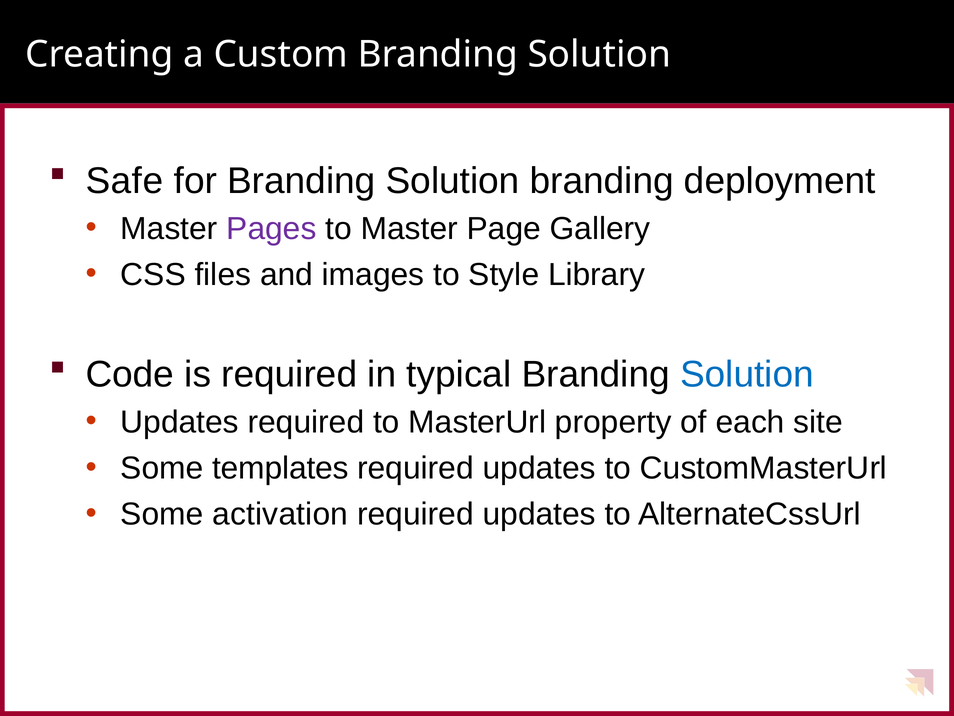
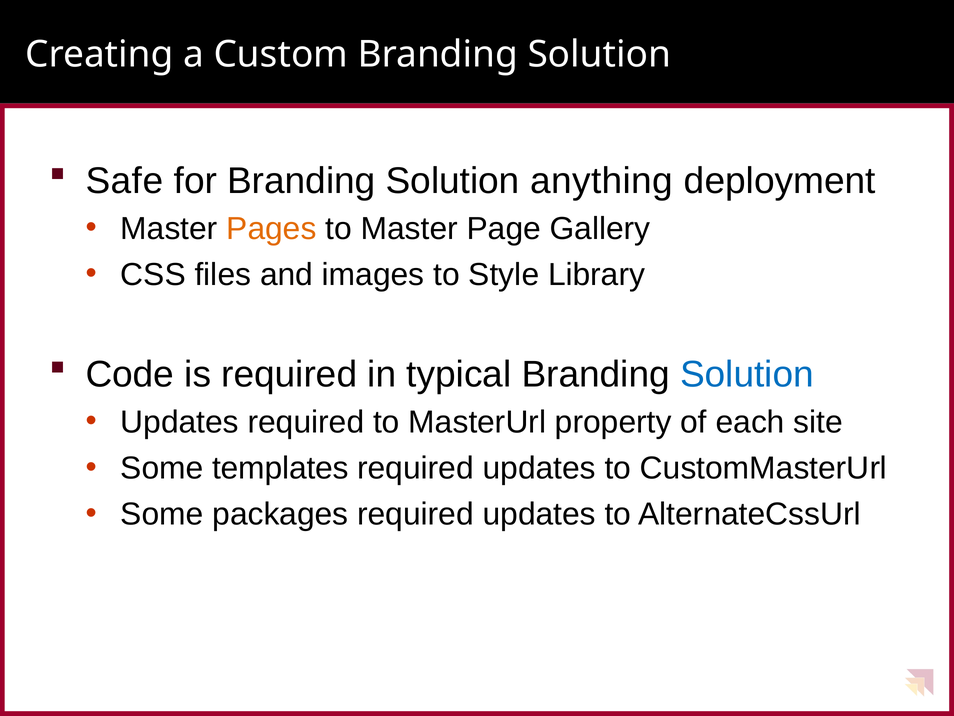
Solution branding: branding -> anything (602, 181)
Pages colour: purple -> orange (271, 228)
activation: activation -> packages (280, 514)
